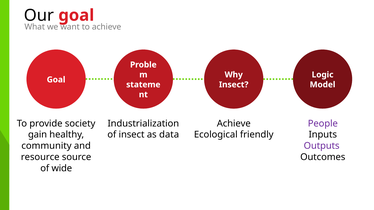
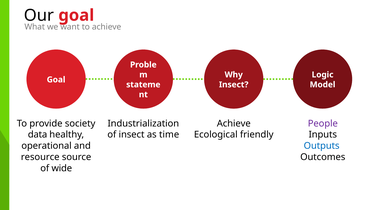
gain: gain -> data (38, 135)
data: data -> time (169, 135)
community: community -> operational (47, 146)
Outputs colour: purple -> blue (322, 146)
